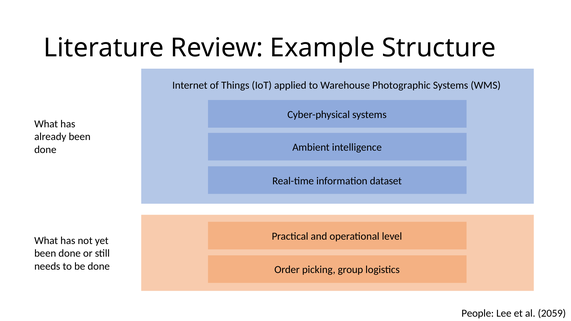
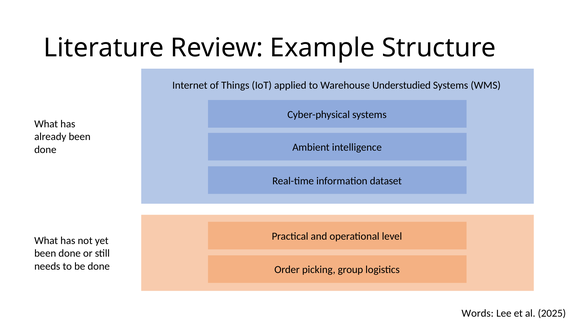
Photographic: Photographic -> Understudied (402, 85)
People: People -> Words (478, 313)
2059: 2059 -> 2025 (552, 313)
